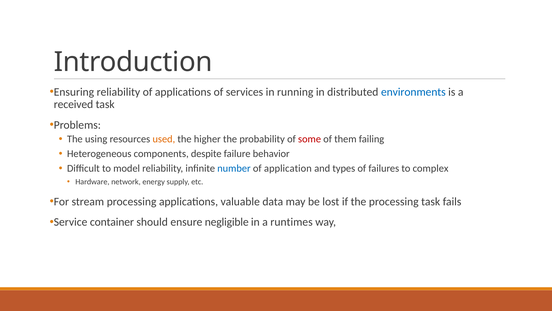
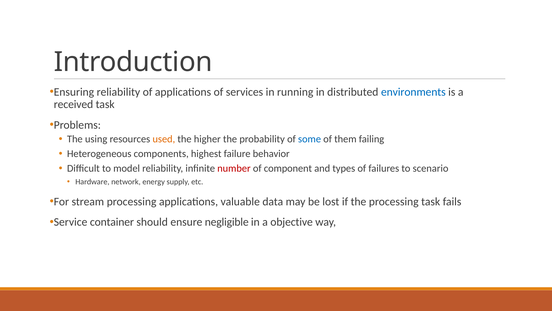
some colour: red -> blue (310, 139)
despite: despite -> highest (206, 153)
number colour: blue -> red (234, 168)
application: application -> component (288, 168)
complex: complex -> scenario (431, 168)
runtimes: runtimes -> objective (292, 222)
